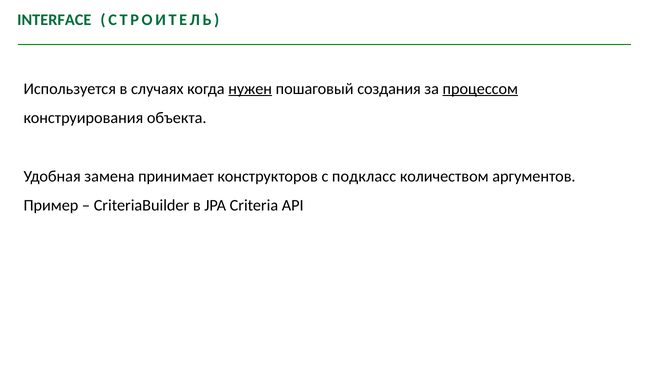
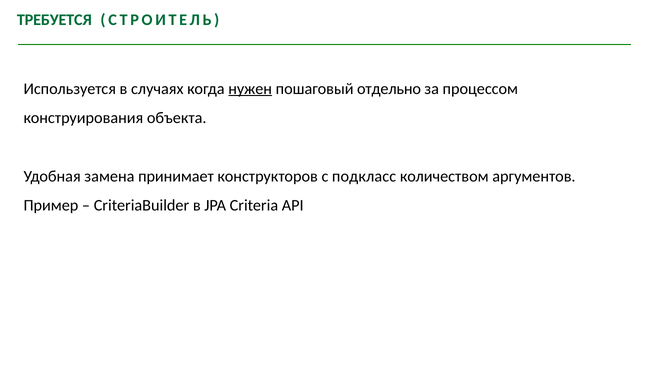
INTERFACE: INTERFACE -> ТРЕБУЕТСЯ (54, 20)
создания: создания -> отдельно (389, 89)
процессом underline: present -> none (480, 89)
